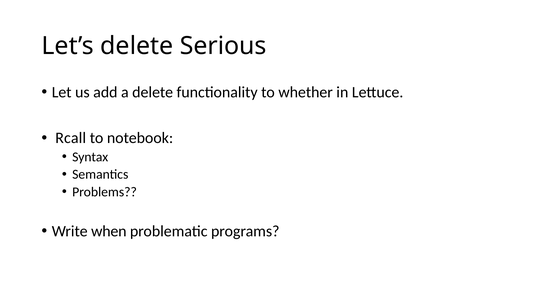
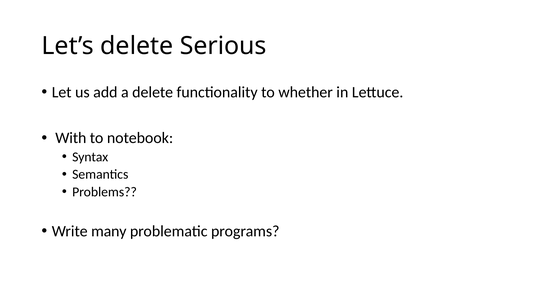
Rcall: Rcall -> With (71, 138)
when: when -> many (109, 231)
